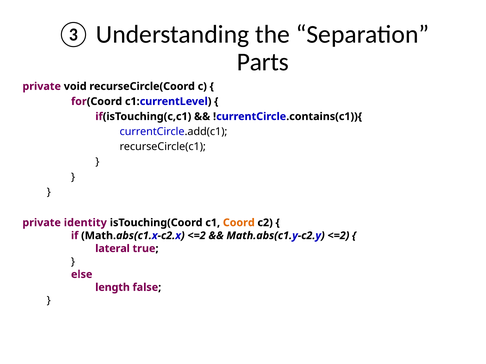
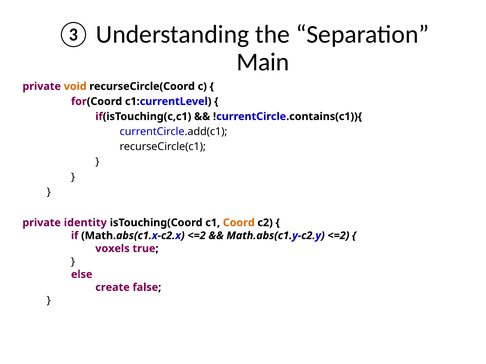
Parts: Parts -> Main (263, 62)
void colour: black -> orange (75, 86)
lateral: lateral -> voxels (112, 249)
length: length -> create (113, 288)
